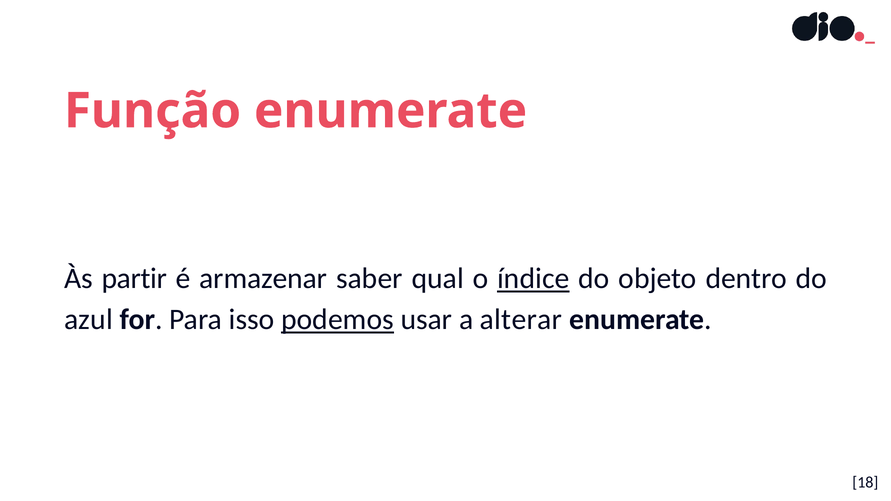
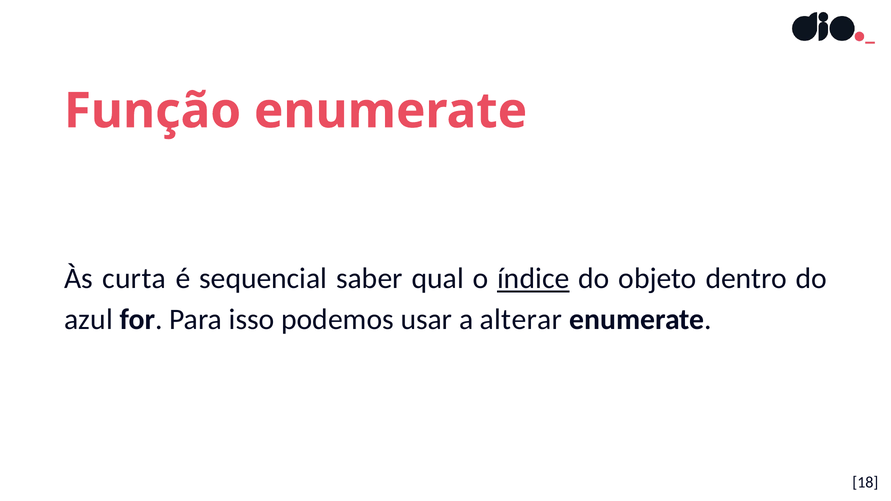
partir: partir -> curta (134, 279)
armazenar: armazenar -> sequencial (263, 279)
podemos underline: present -> none (338, 320)
